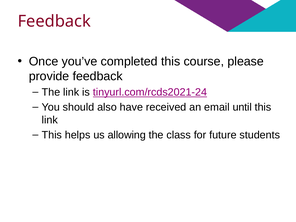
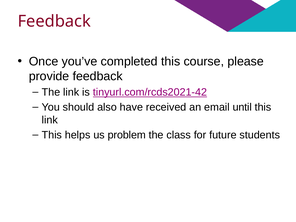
tinyurl.com/rcds2021-24: tinyurl.com/rcds2021-24 -> tinyurl.com/rcds2021-42 (150, 92)
allowing: allowing -> problem (127, 135)
